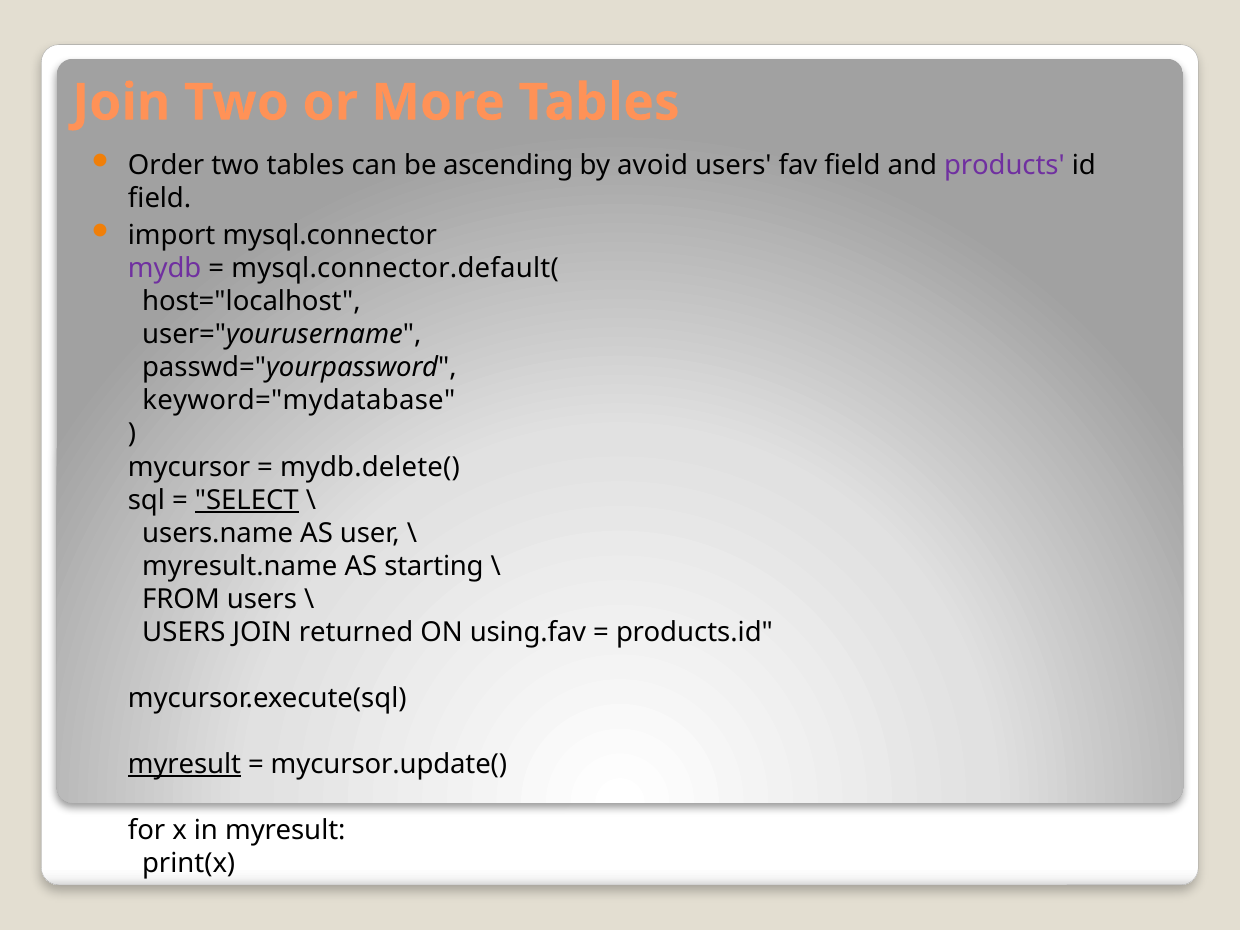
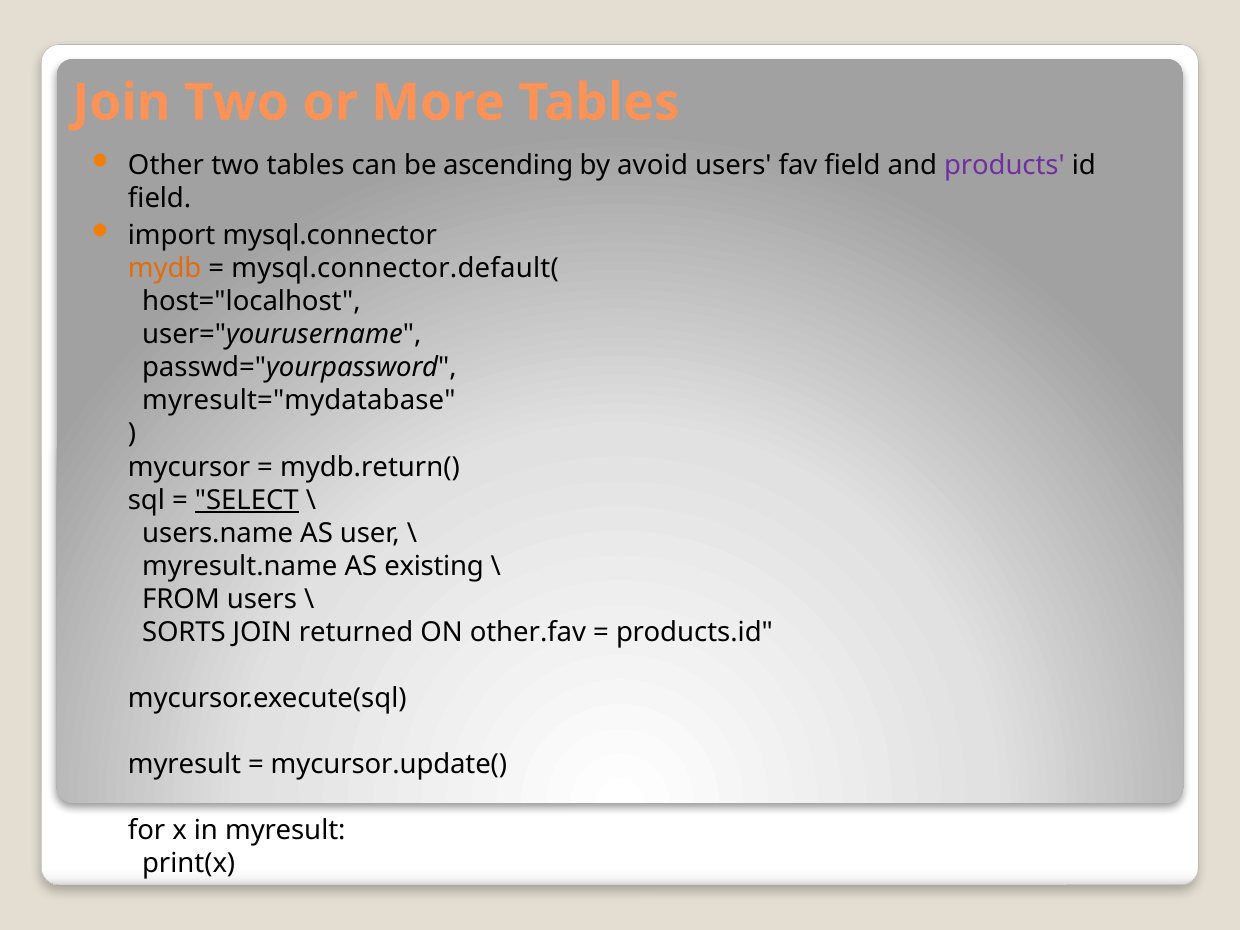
Order: Order -> Other (166, 165)
mydb colour: purple -> orange (165, 269)
keyword="mydatabase: keyword="mydatabase -> myresult="mydatabase (299, 401)
mydb.delete(: mydb.delete( -> mydb.return( (370, 467)
starting: starting -> existing (434, 566)
USERS: USERS -> SORTS (184, 632)
using.fav: using.fav -> other.fav (528, 632)
myresult underline: present -> none (184, 764)
